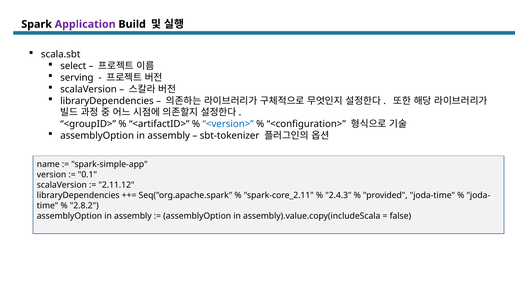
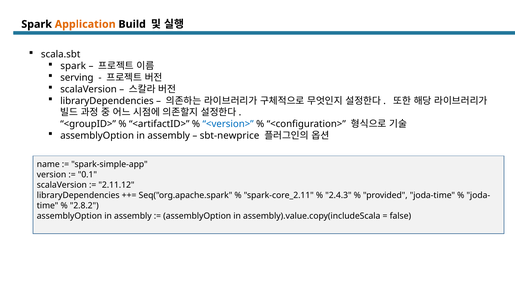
Application colour: purple -> orange (85, 24)
select: select -> spark (73, 66)
sbt-tokenizer: sbt-tokenizer -> sbt-newprice (230, 136)
